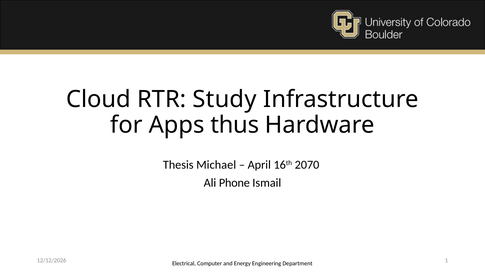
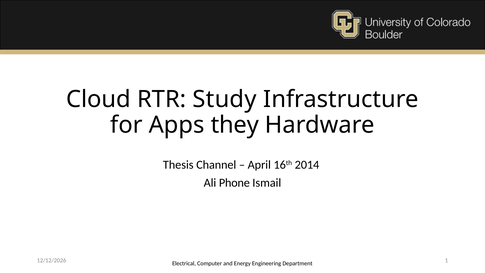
thus: thus -> they (235, 125)
Michael: Michael -> Channel (216, 165)
2070: 2070 -> 2014 (307, 165)
